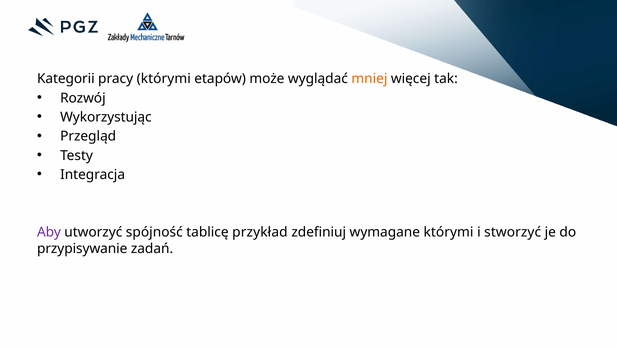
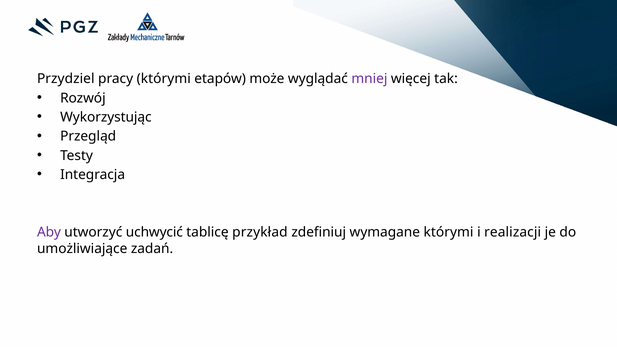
Kategorii: Kategorii -> Przydziel (66, 79)
mniej colour: orange -> purple (369, 79)
spójność: spójność -> uchwycić (154, 232)
stworzyć: stworzyć -> realizacji (513, 232)
przypisywanie: przypisywanie -> umożliwiające (82, 249)
